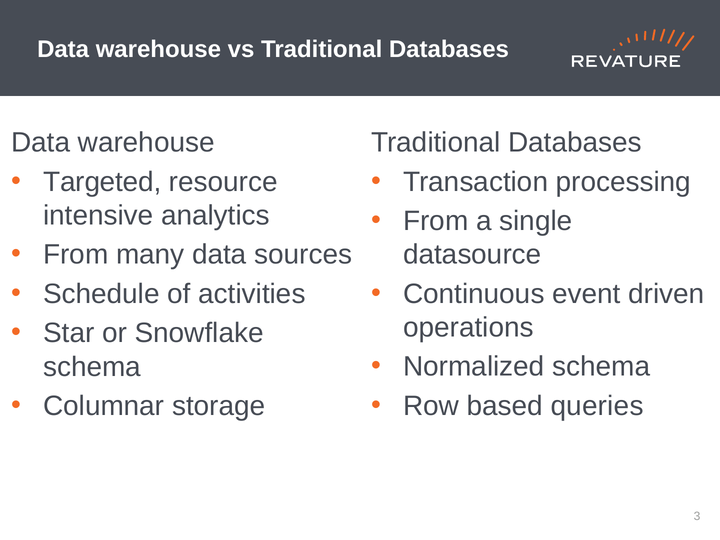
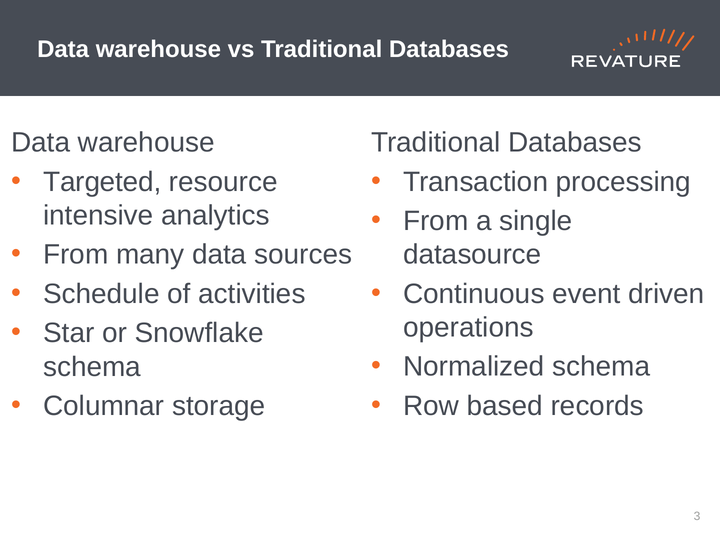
queries: queries -> records (597, 406)
